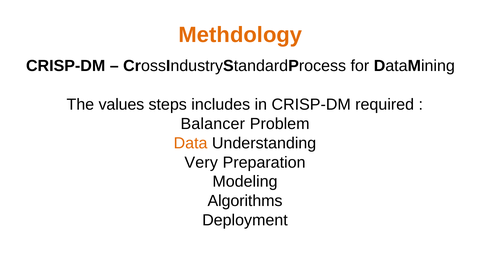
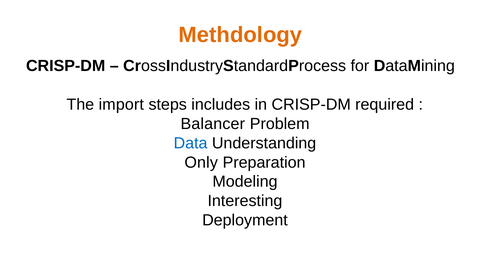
values: values -> import (121, 104)
Data colour: orange -> blue (191, 143)
Very: Very -> Only (201, 162)
Algorithms: Algorithms -> Interesting (245, 201)
